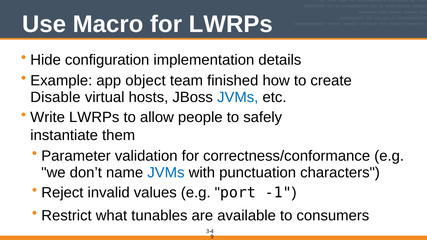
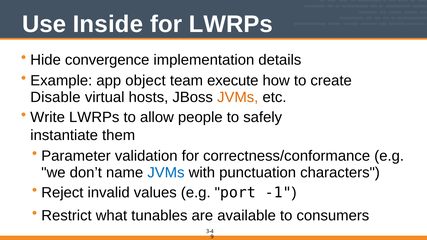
Macro: Macro -> Inside (108, 24)
configuration: configuration -> convergence (107, 60)
finished: finished -> execute (233, 81)
JVMs colour: blue -> orange (238, 97)
